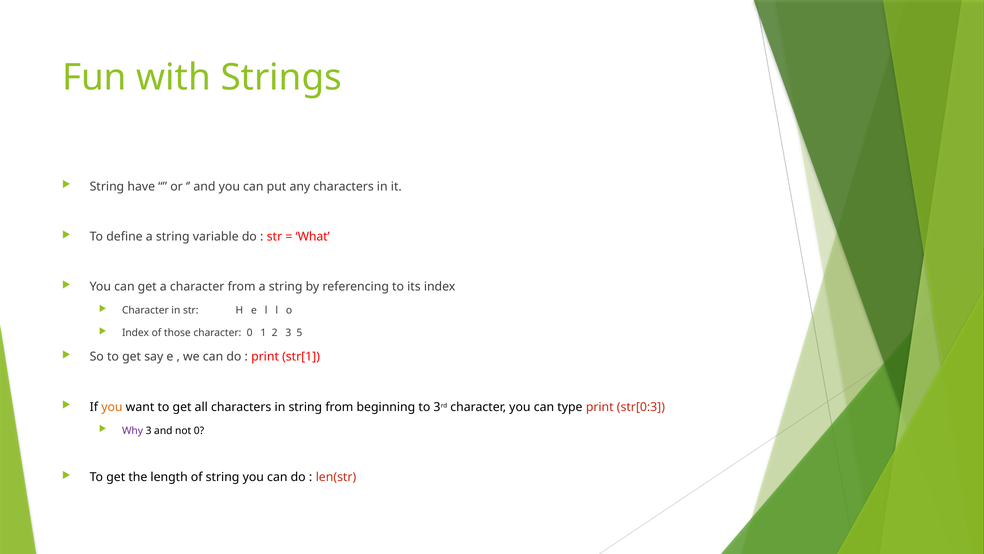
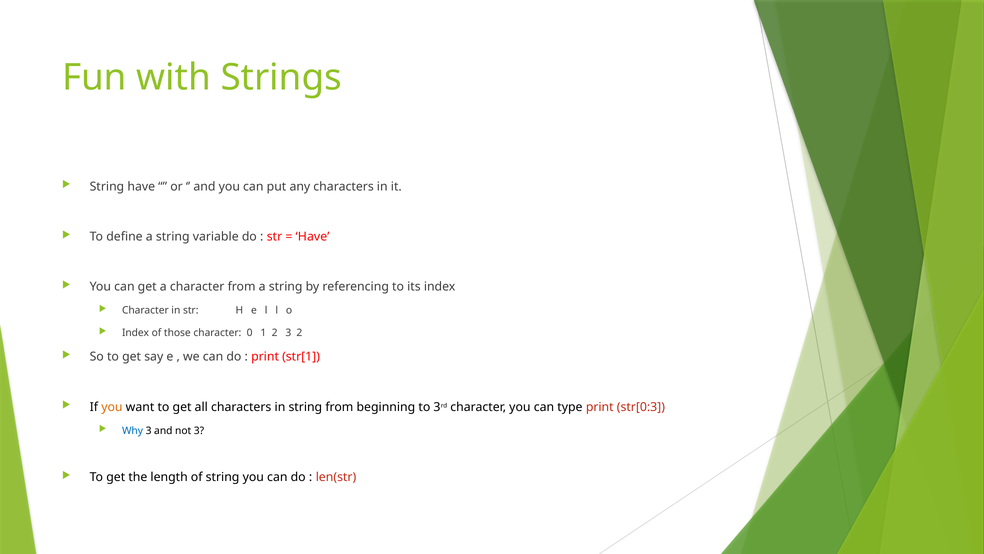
What: What -> Have (313, 236)
3 5: 5 -> 2 (299, 333)
Why colour: purple -> blue (133, 430)
not 0: 0 -> 3 (199, 430)
